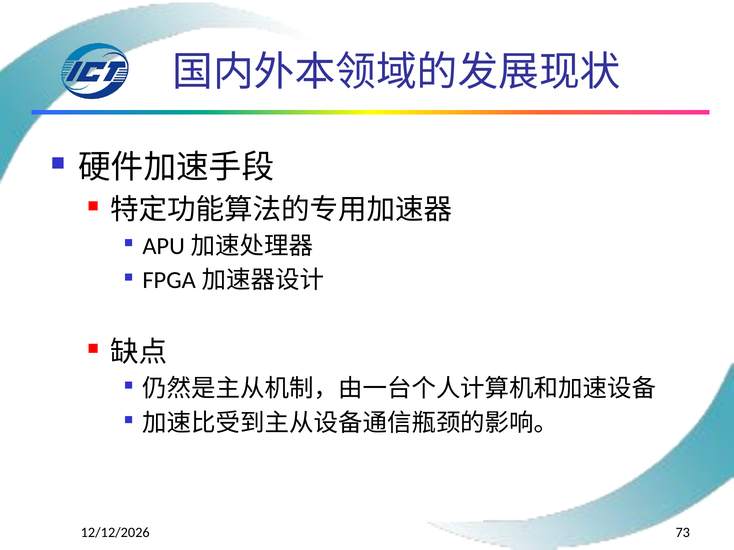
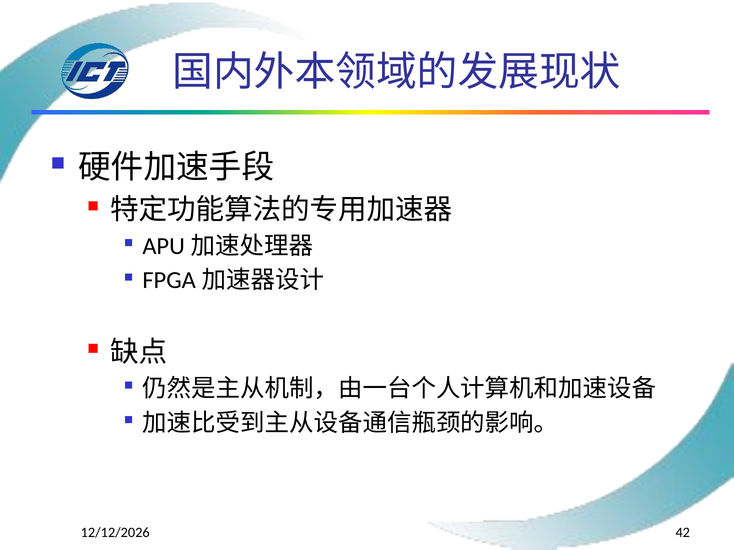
73: 73 -> 42 (683, 533)
